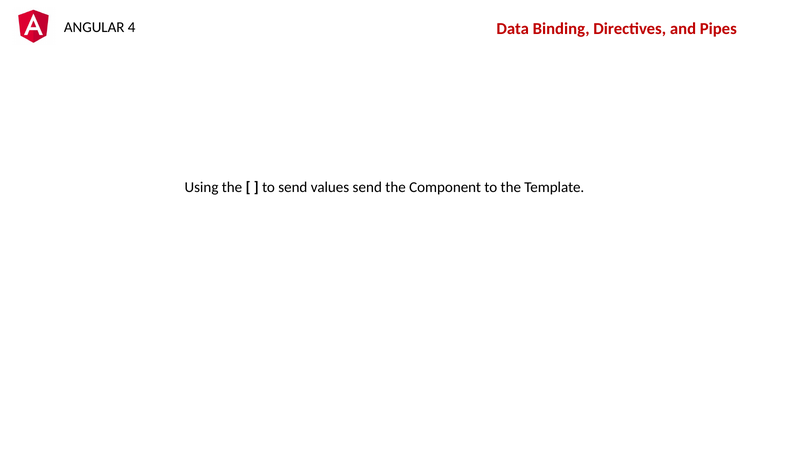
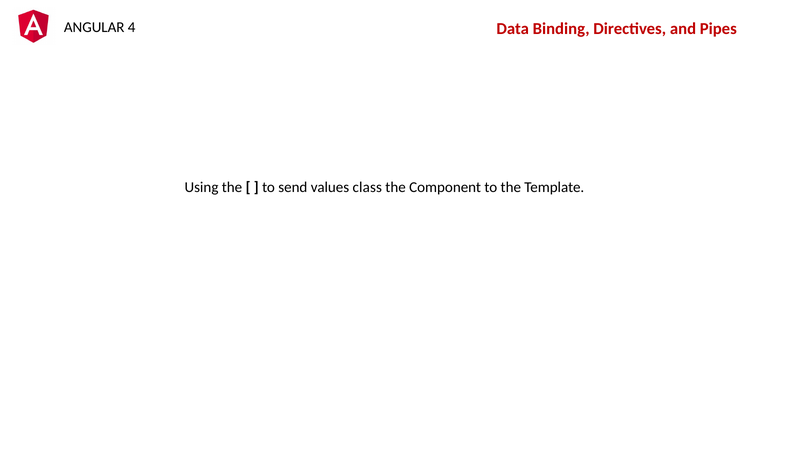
values send: send -> class (367, 188)
